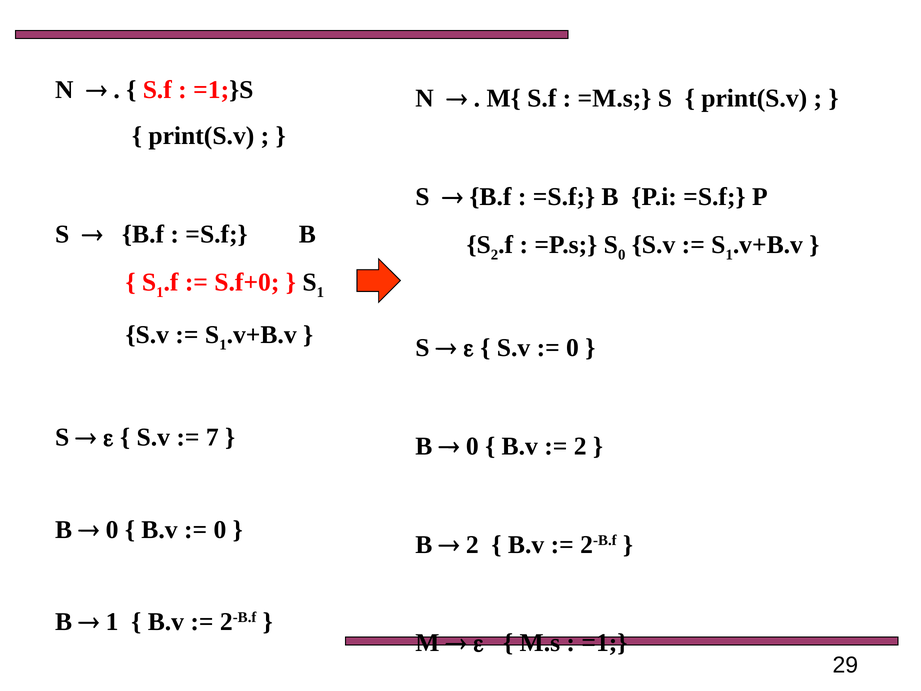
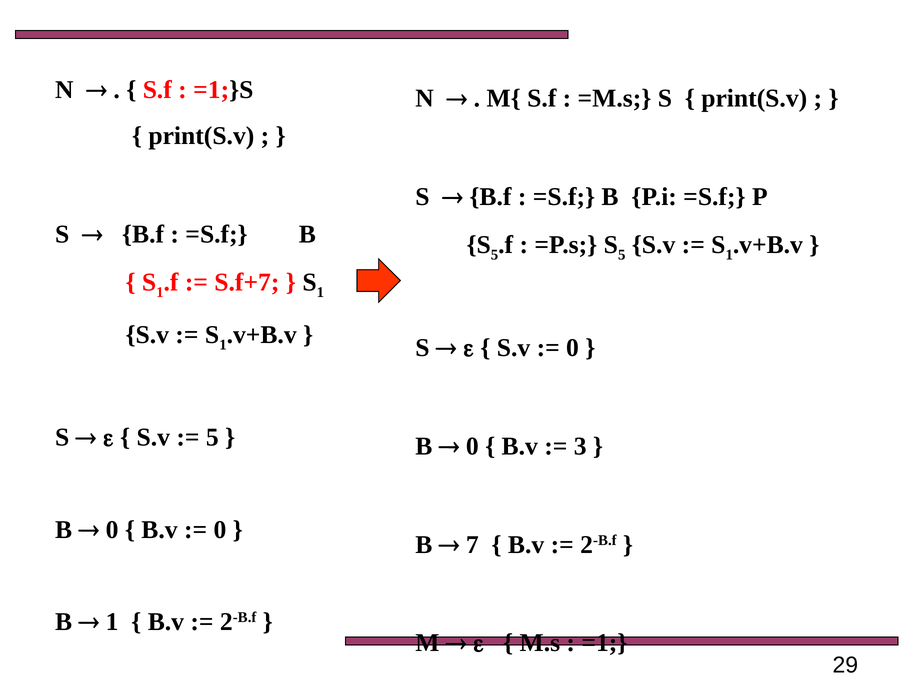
2: 2 -> 5 (495, 255)
=P.s S 0: 0 -> 5 (622, 255)
S.f+0: S.f+0 -> S.f+7 (247, 282)
7: 7 -> 5 (212, 437)
2: 2 -> 3 (580, 446)
2: 2 -> 7 (472, 544)
